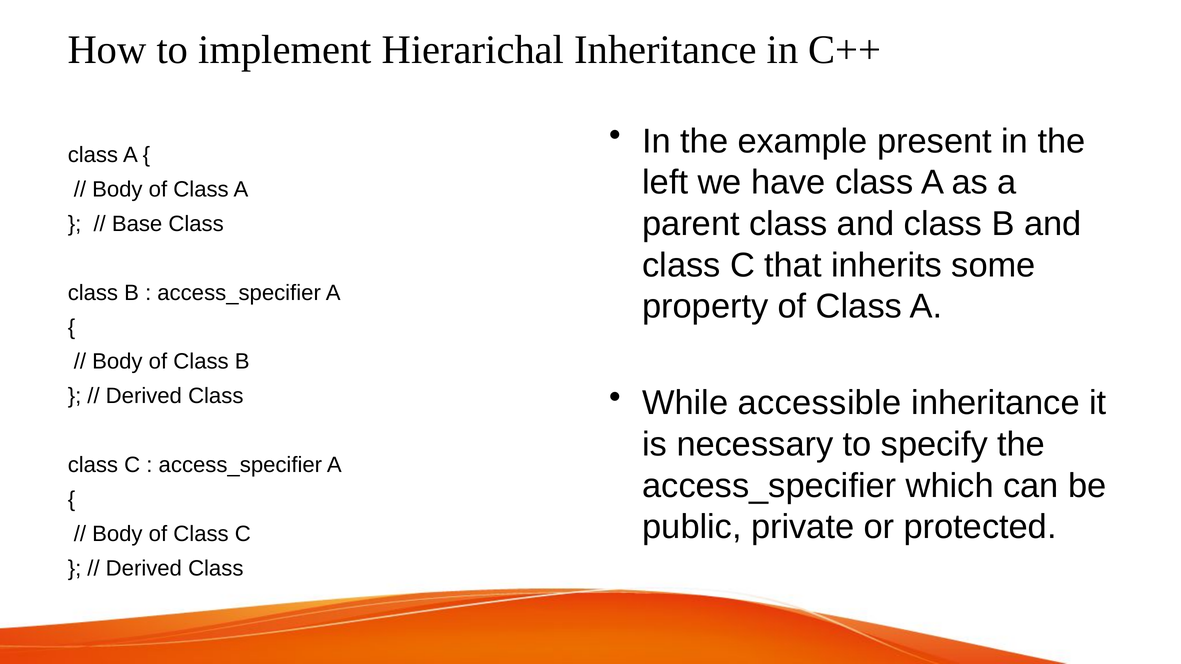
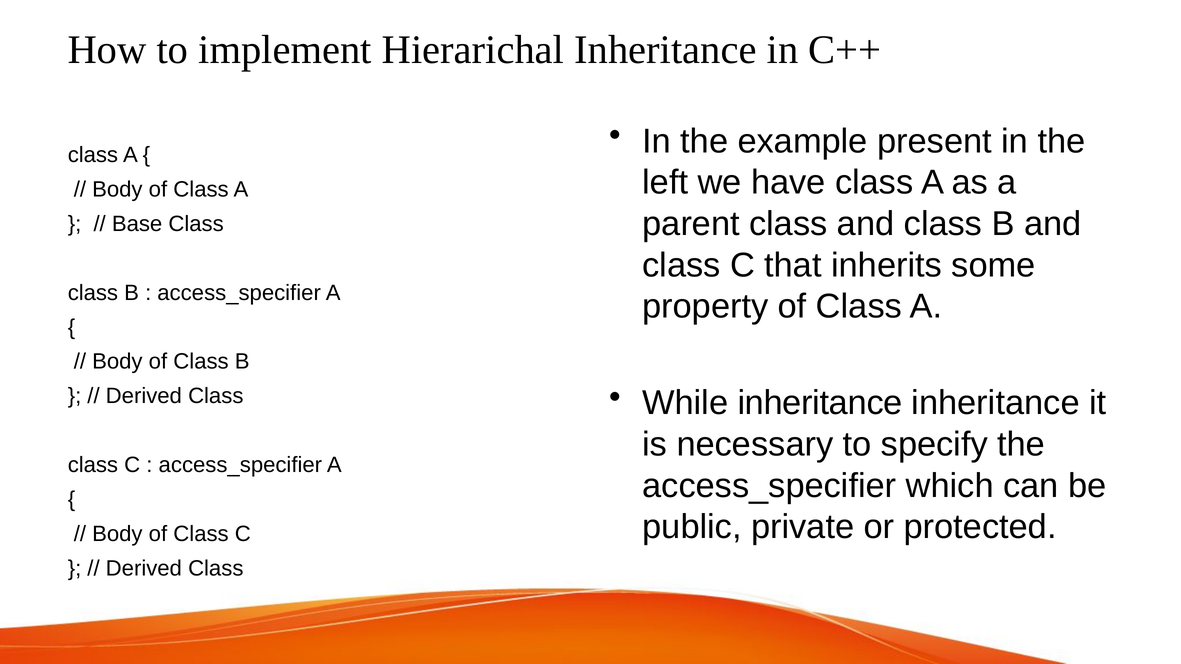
While accessible: accessible -> inheritance (820, 403)
